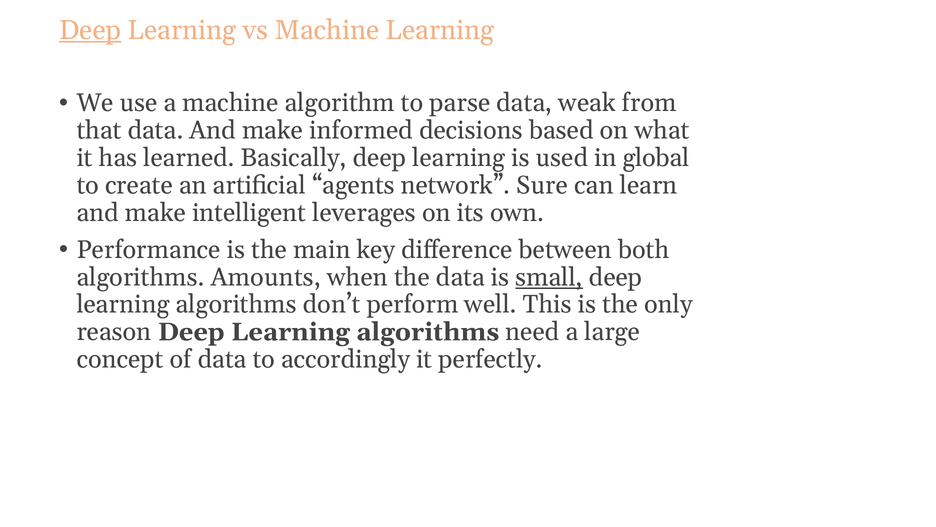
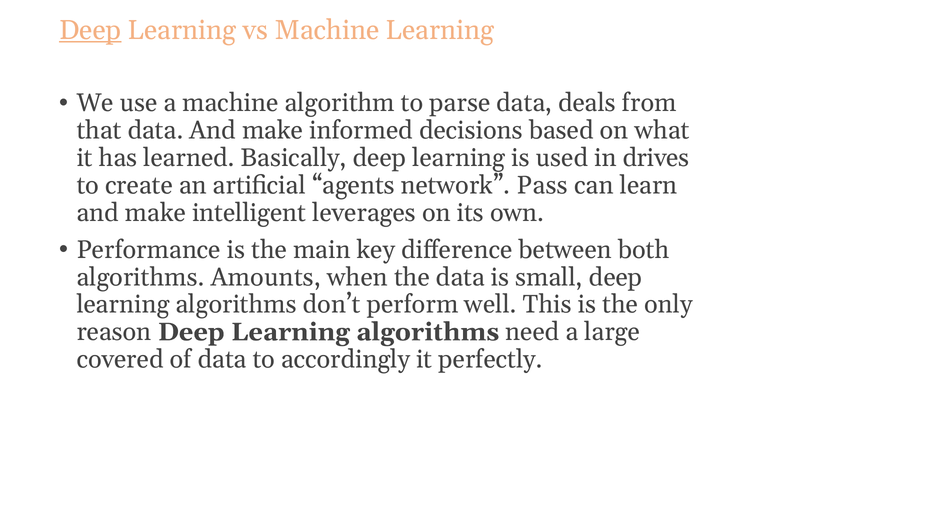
weak: weak -> deals (587, 103)
global: global -> drives (656, 158)
Sure: Sure -> Pass (542, 185)
small underline: present -> none (549, 277)
concept: concept -> covered (120, 359)
